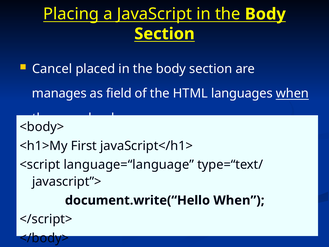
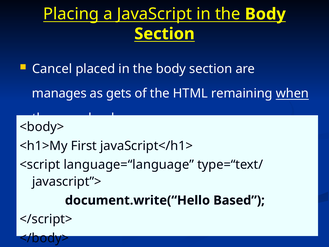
field: field -> gets (119, 93)
languages: languages -> remaining (242, 93)
document.write(“Hello When: When -> Based (239, 200)
